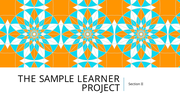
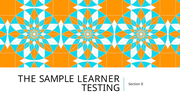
PROJECT: PROJECT -> TESTING (101, 88)
